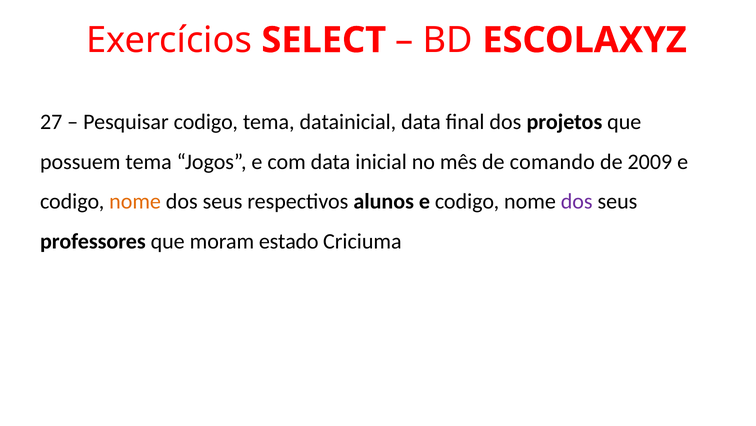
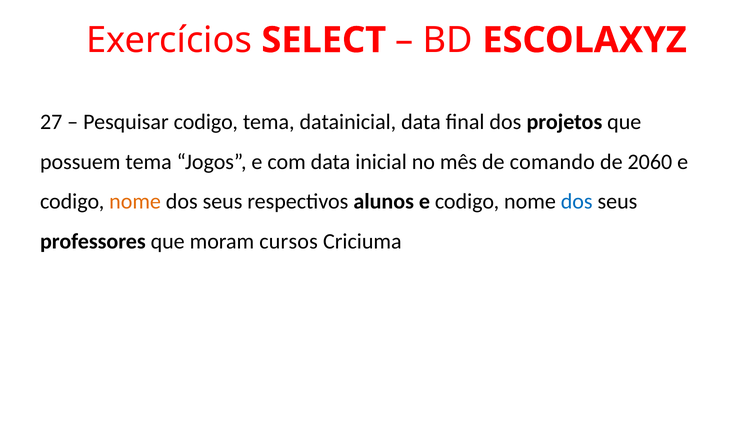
2009: 2009 -> 2060 (650, 162)
dos colour: purple -> blue (577, 201)
estado: estado -> cursos (289, 241)
